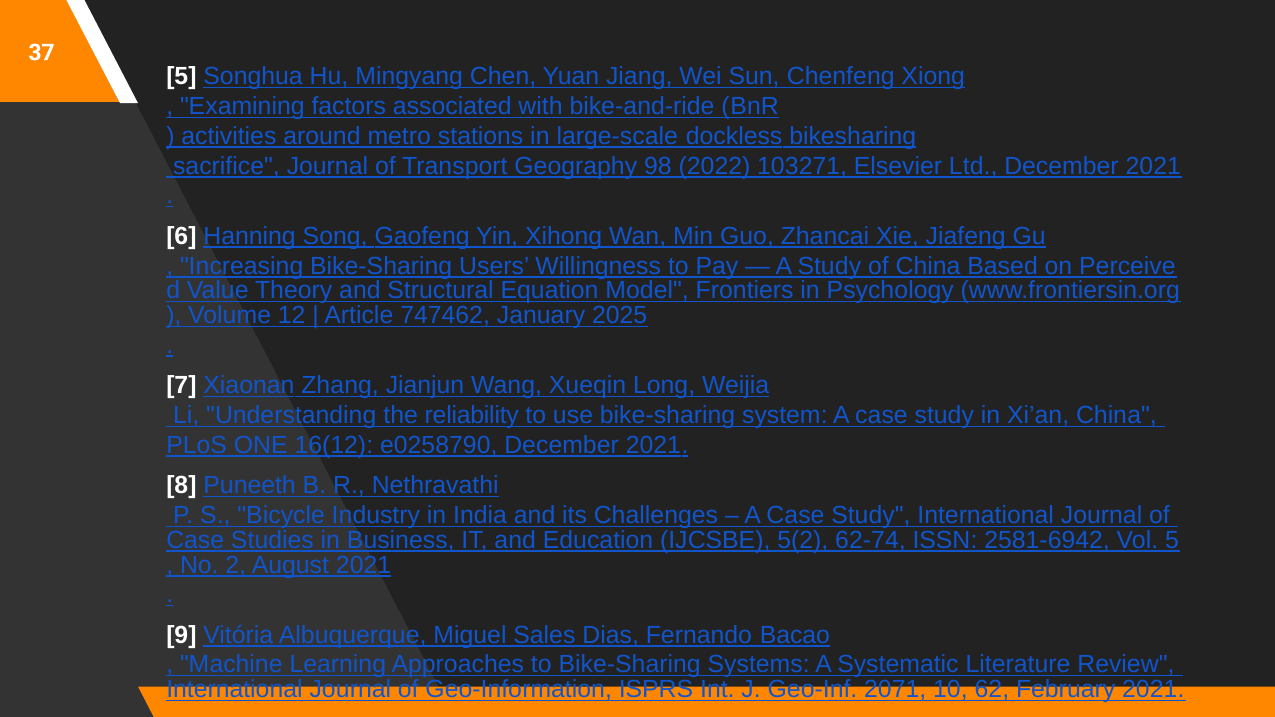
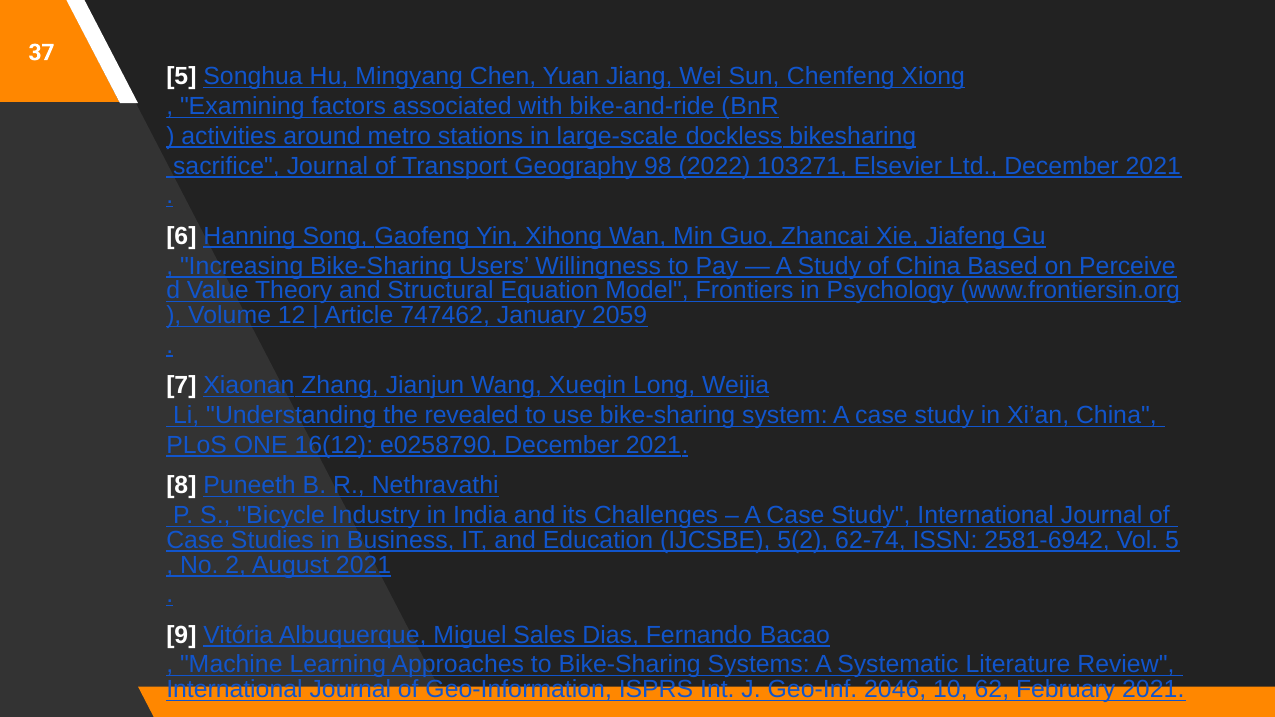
2025: 2025 -> 2059 (620, 316)
reliability: reliability -> revealed (472, 415)
2071: 2071 -> 2046 (895, 690)
